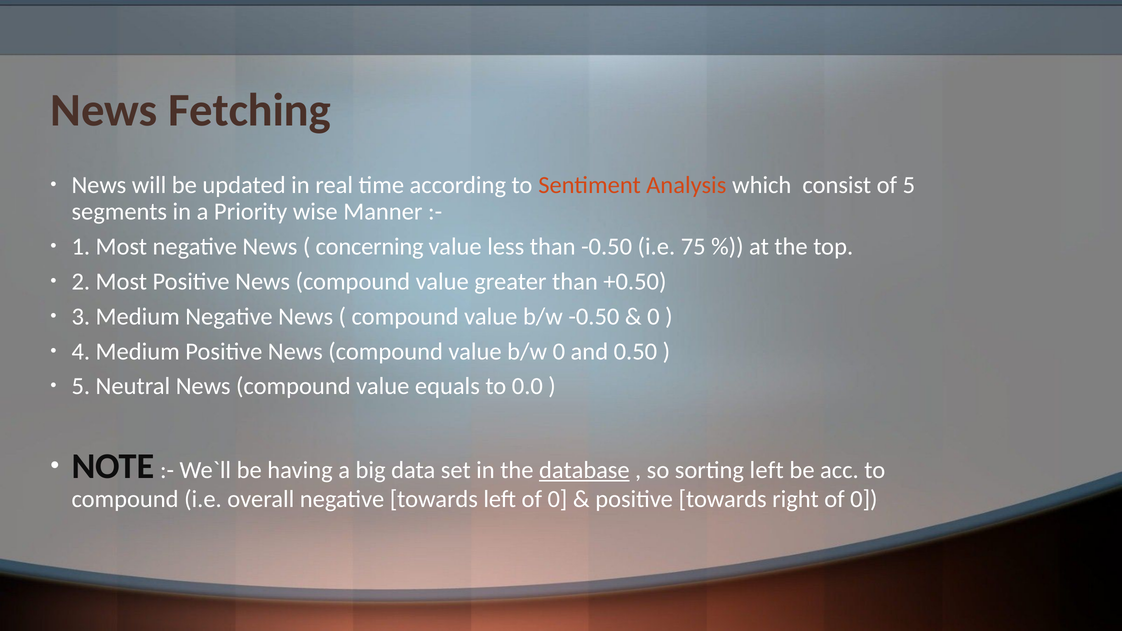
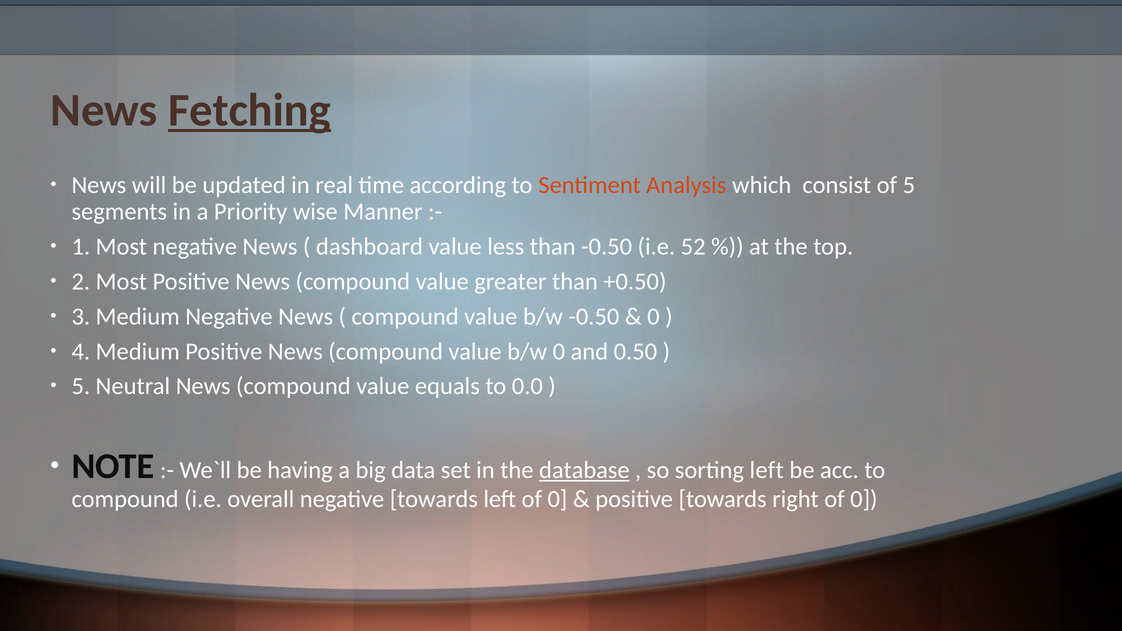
Fetching underline: none -> present (250, 110)
concerning: concerning -> dashboard (369, 247)
75: 75 -> 52 (693, 247)
